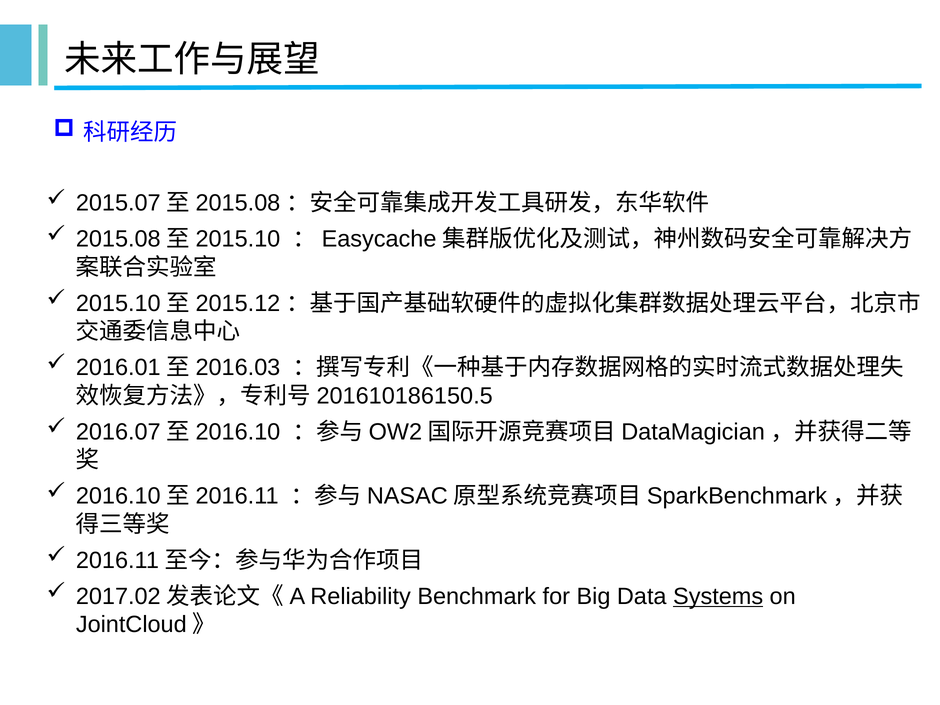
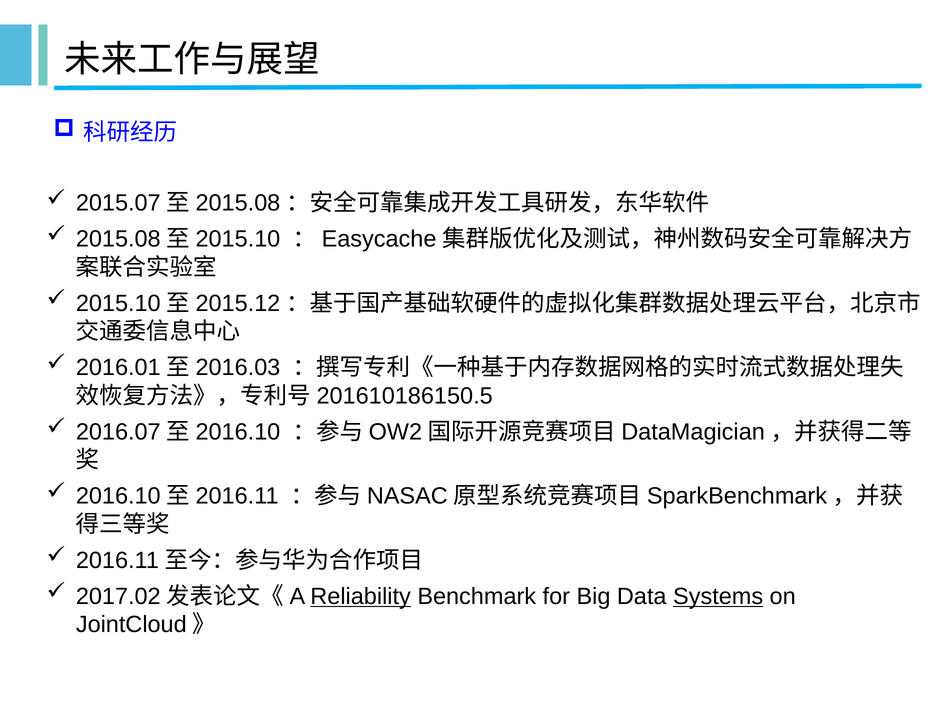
Reliability underline: none -> present (361, 596)
